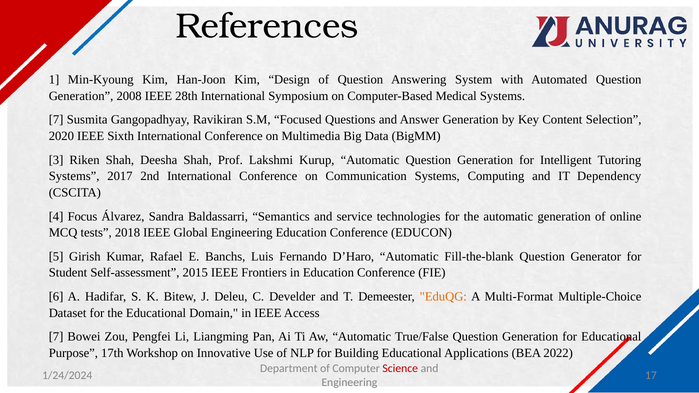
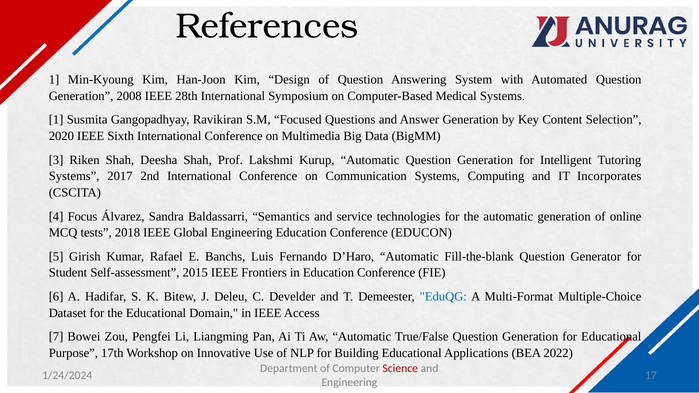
7: 7 -> 1 (56, 120)
Dependency: Dependency -> Incorporates (609, 176)
EduQG colour: orange -> blue (443, 297)
